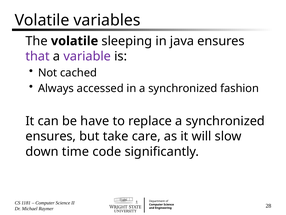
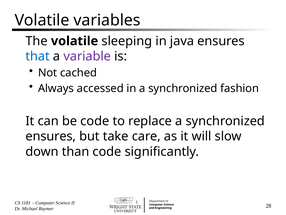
that colour: purple -> blue (38, 56)
be have: have -> code (95, 121)
time: time -> than (76, 151)
